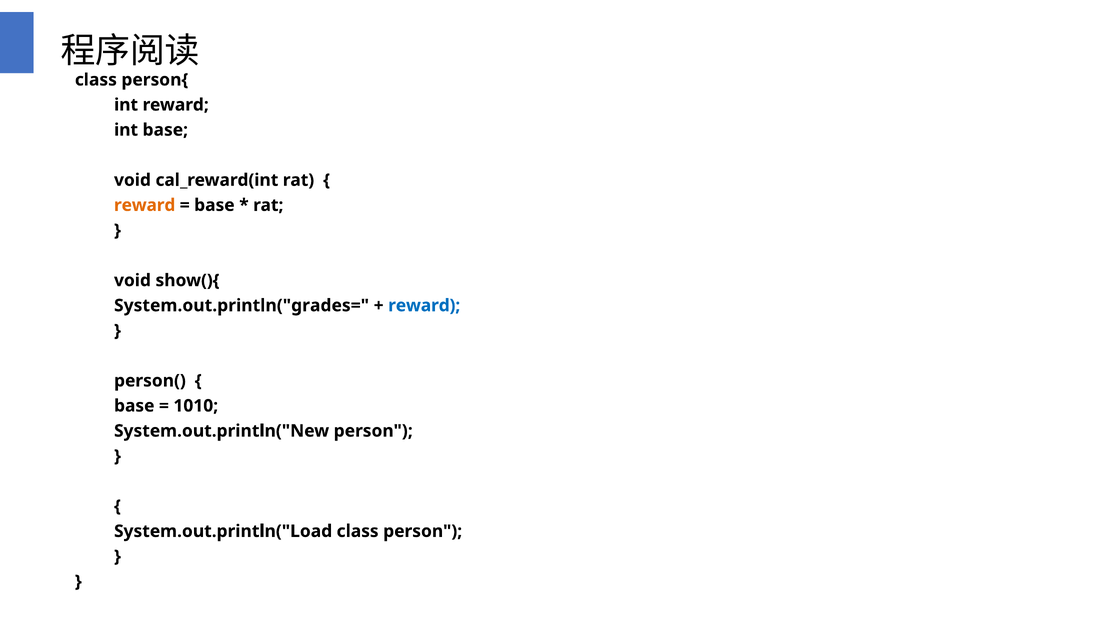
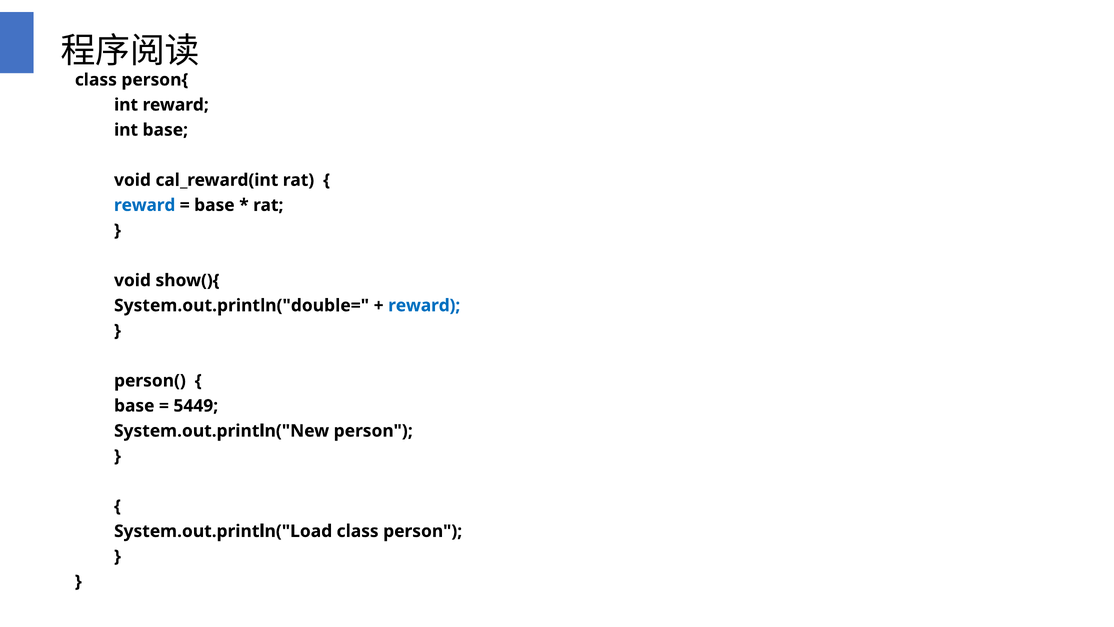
reward colour: orange -> blue (145, 205)
System.out.println("grades=: System.out.println("grades= -> System.out.println("double= (242, 305)
1010: 1010 -> 5449 (196, 406)
